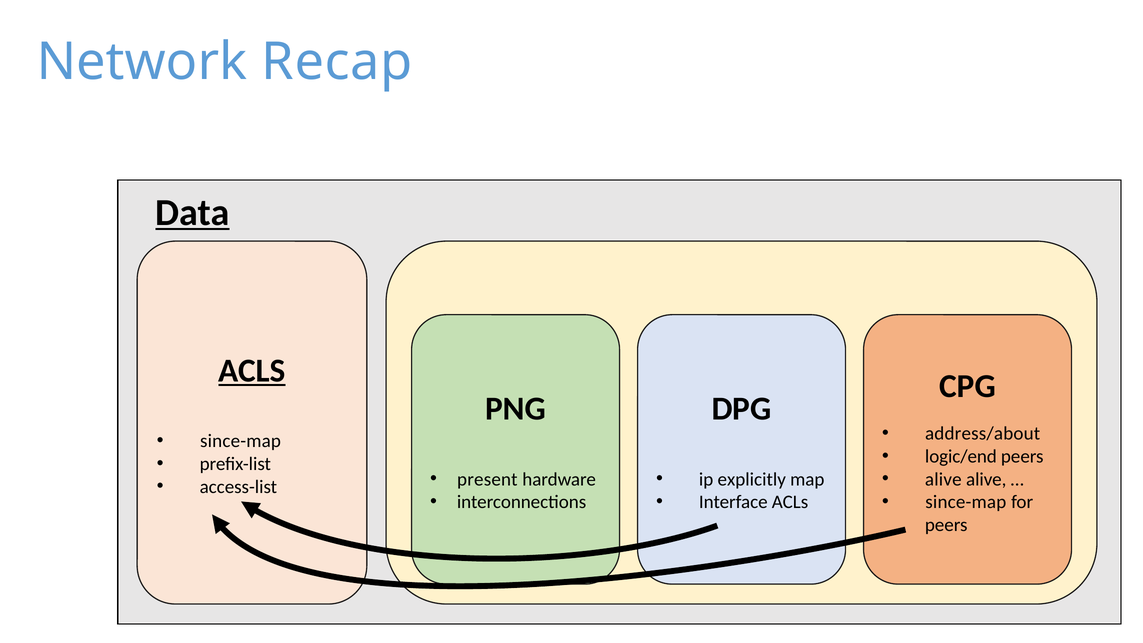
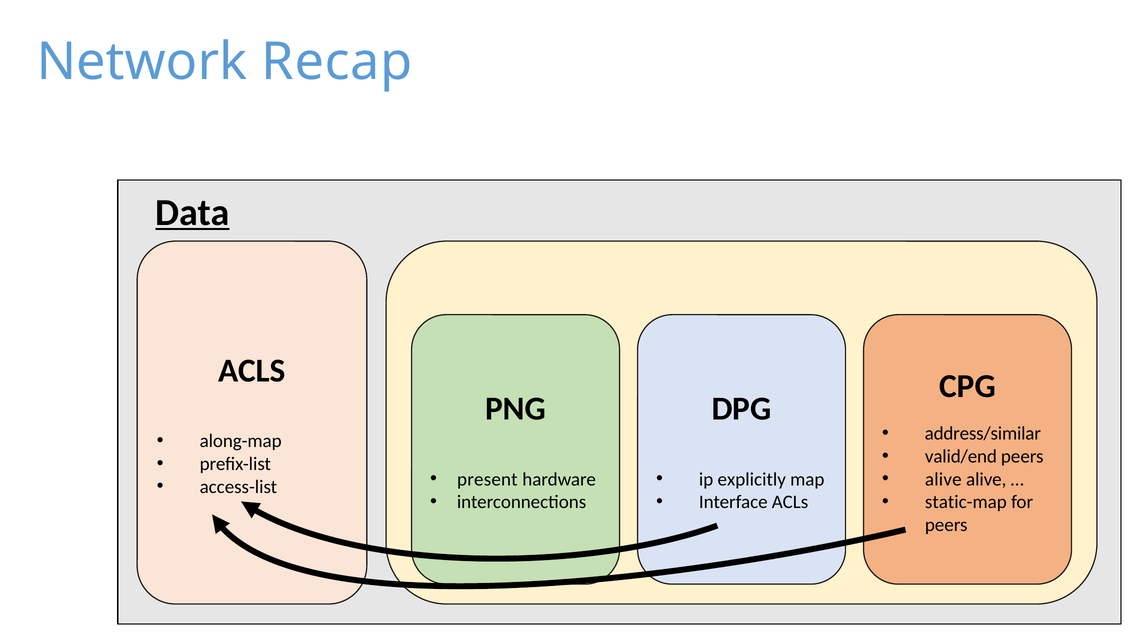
ACLS underline: present -> none (252, 371)
address/about: address/about -> address/similar (983, 434)
since-map: since-map -> along-map (241, 441)
logic/end: logic/end -> valid/end (961, 456)
since-map: since-map -> static-map (966, 502)
